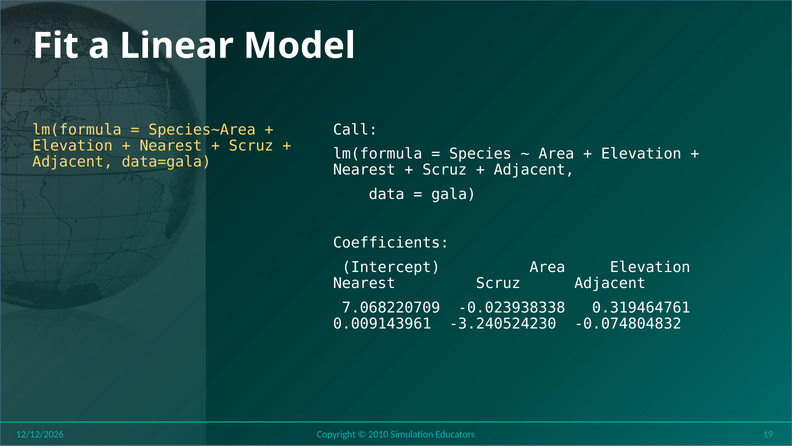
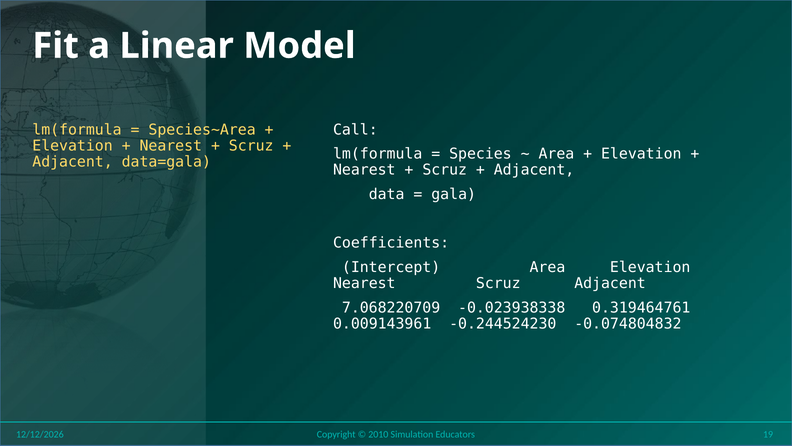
-3.240524230: -3.240524230 -> -0.244524230 (503, 323)
